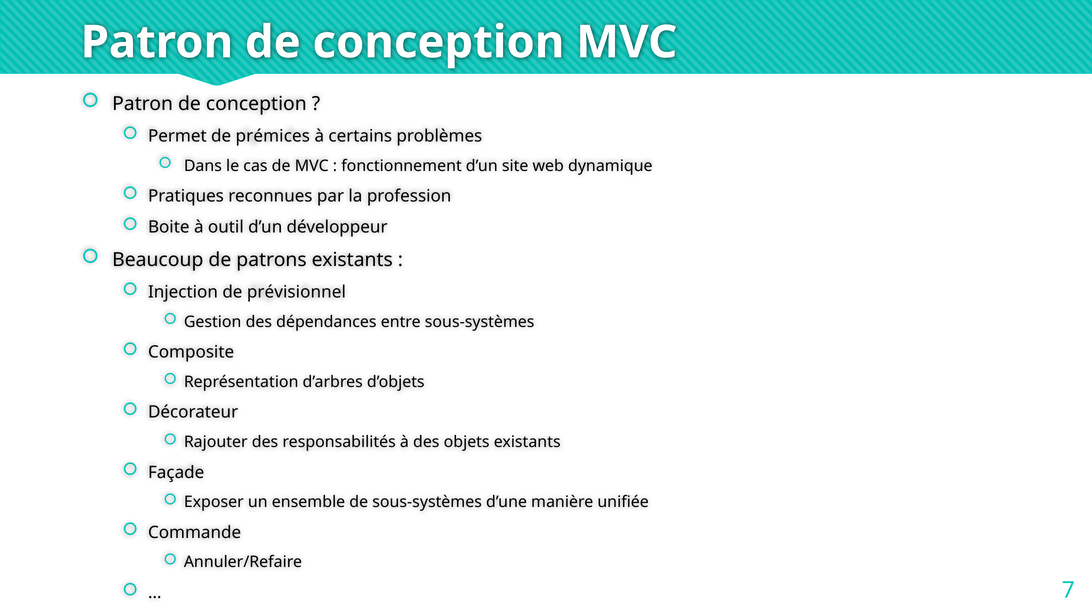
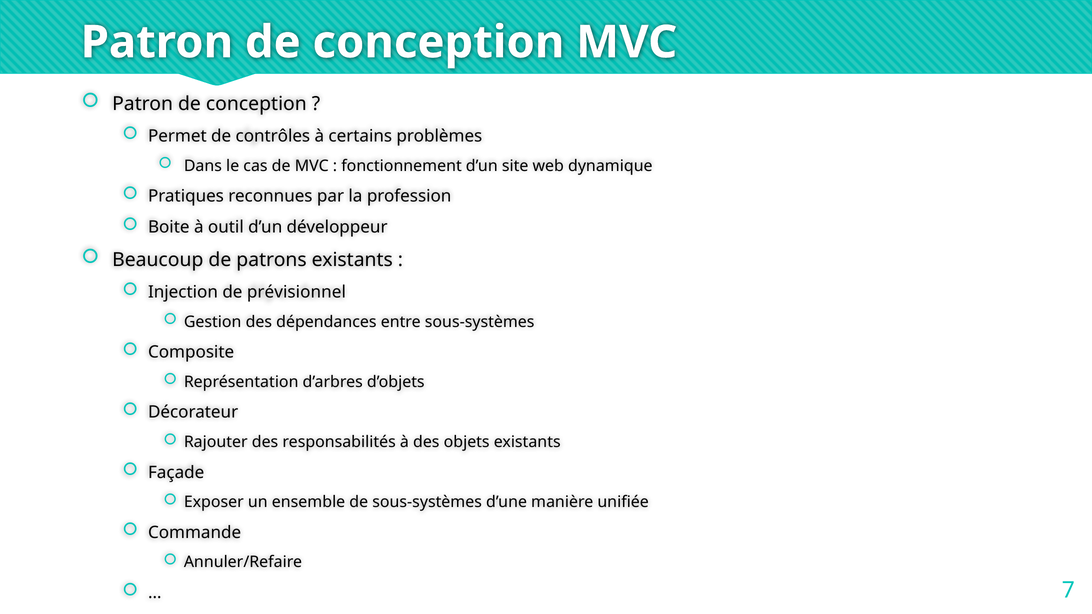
prémices: prémices -> contrôles (273, 136)
